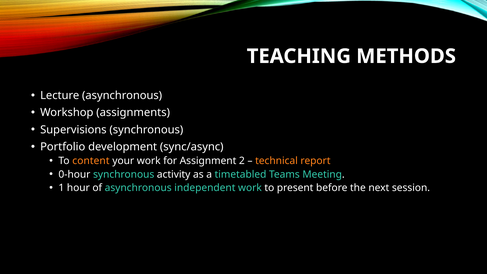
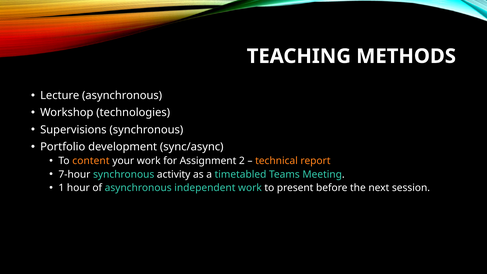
assignments: assignments -> technologies (133, 113)
0-hour: 0-hour -> 7-hour (74, 174)
